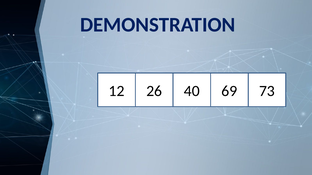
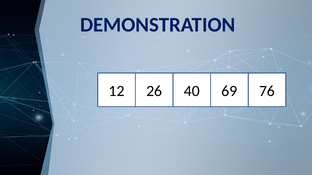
73: 73 -> 76 (267, 91)
